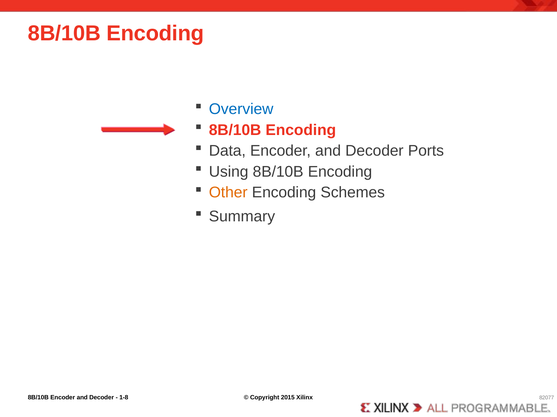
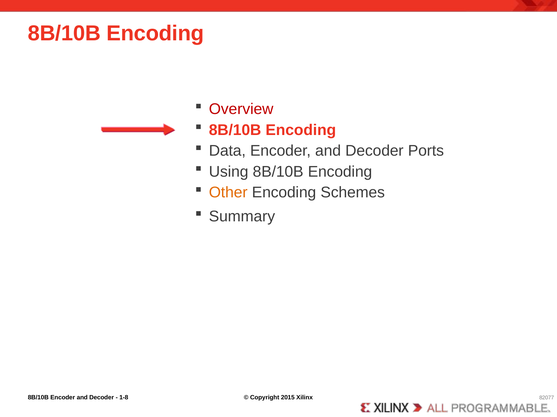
Overview colour: blue -> red (241, 109)
